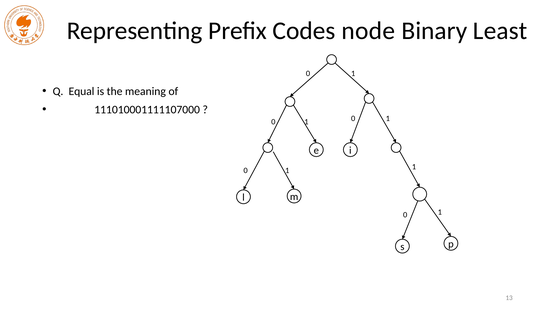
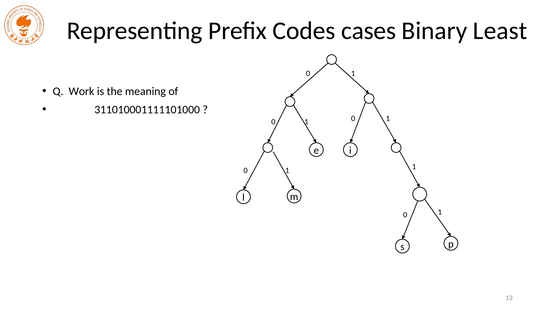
node: node -> cases (369, 31)
Equal: Equal -> Work (81, 91)
111010001111107000: 111010001111107000 -> 311010001111101000 (147, 110)
